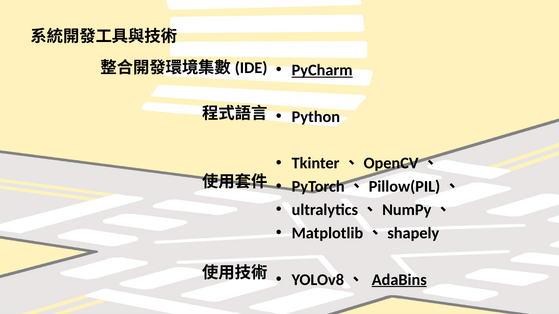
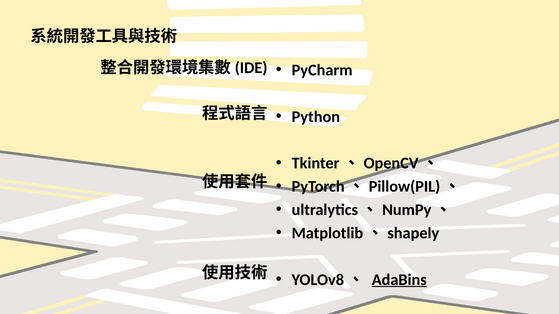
PyCharm underline: present -> none (322, 70)
